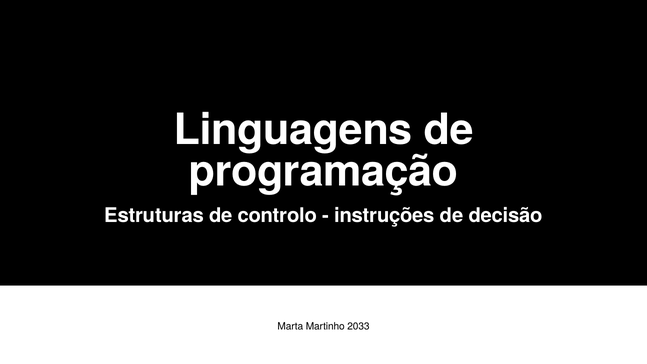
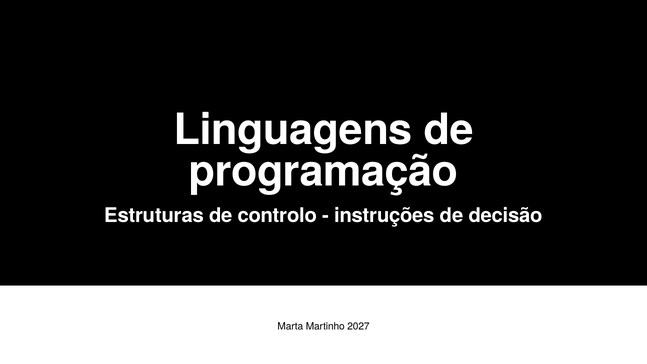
2033: 2033 -> 2027 (358, 326)
